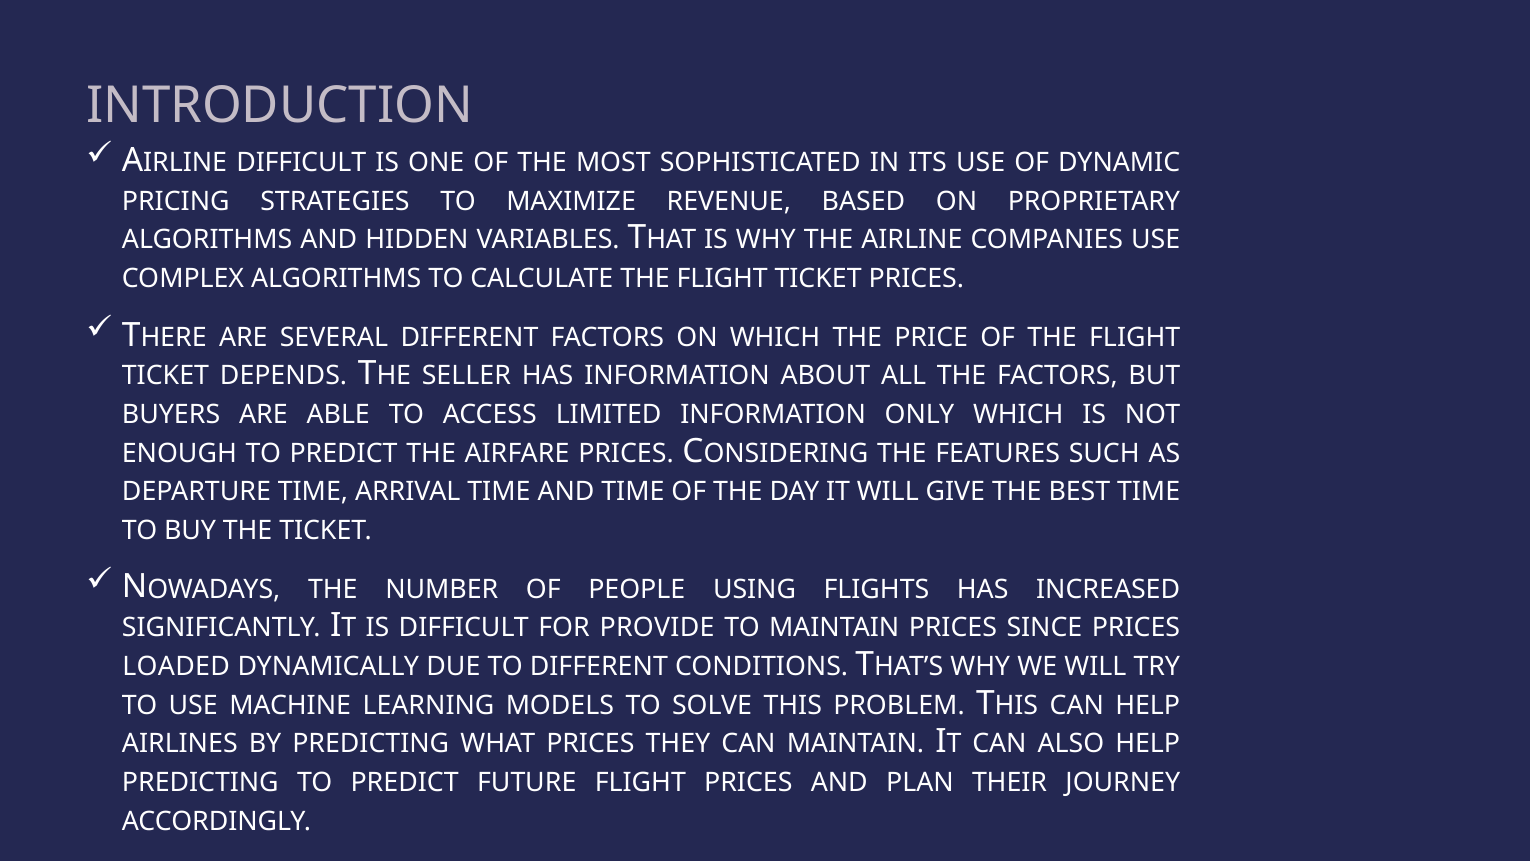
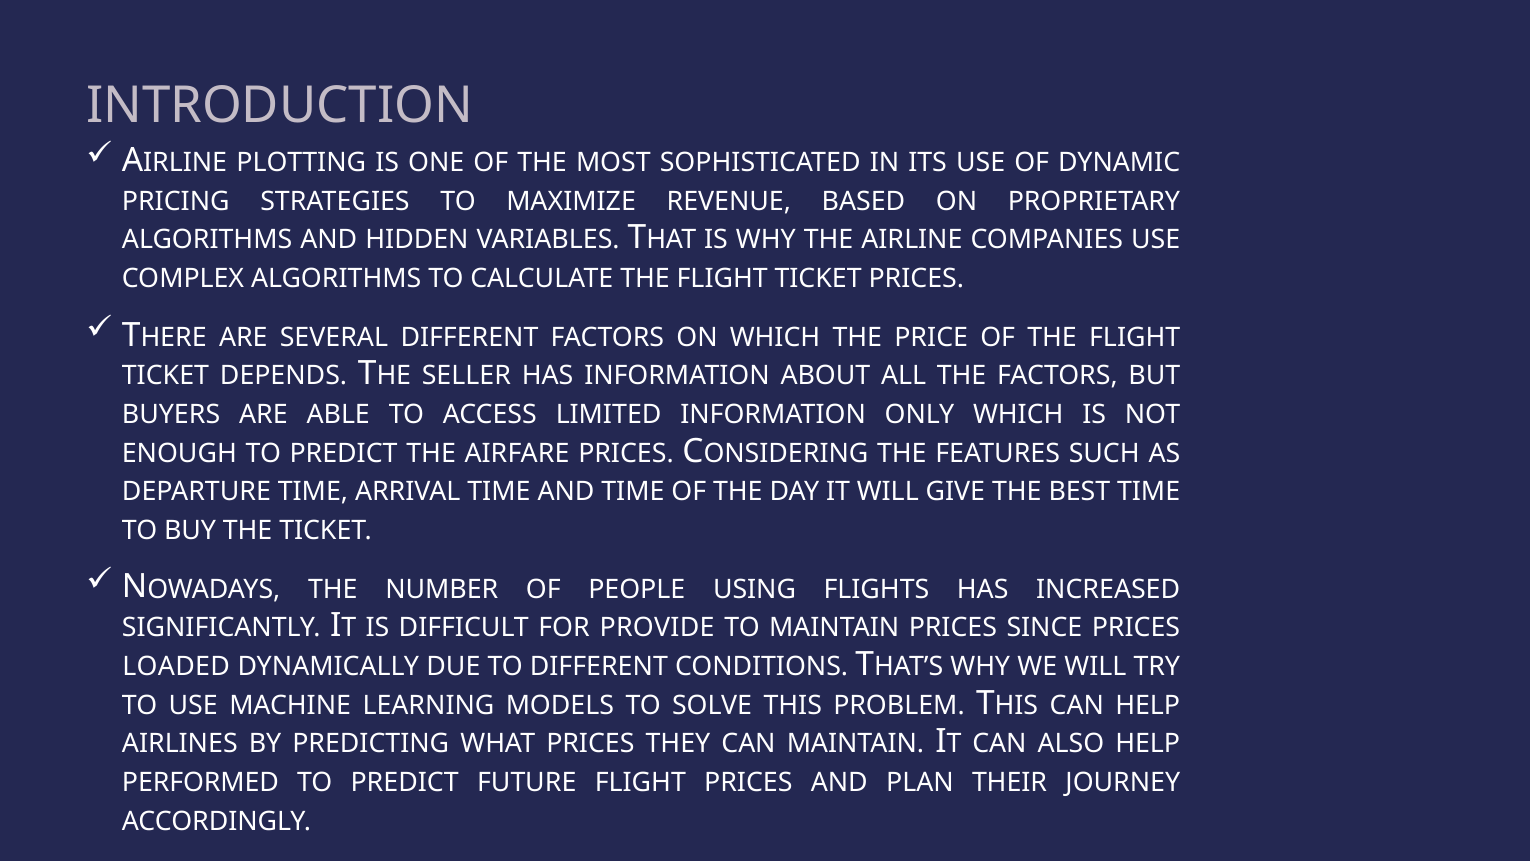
DIFFICULT: DIFFICULT -> PLOTTING (301, 163)
PREDICTING: PREDICTING -> PERFORMED (200, 782)
